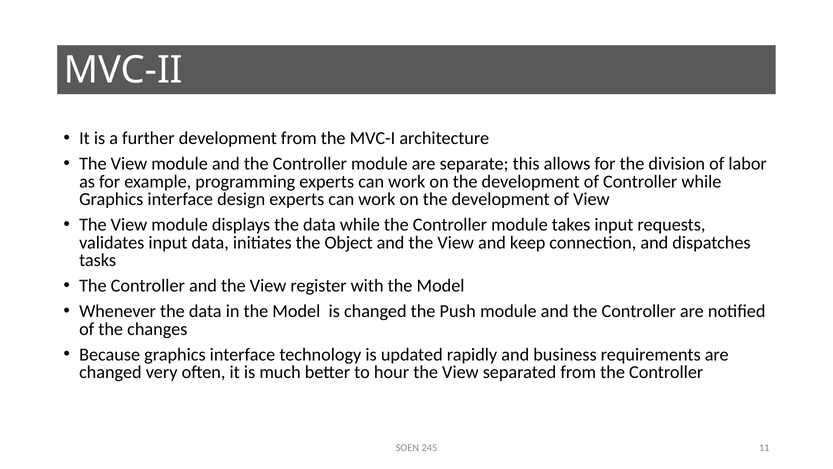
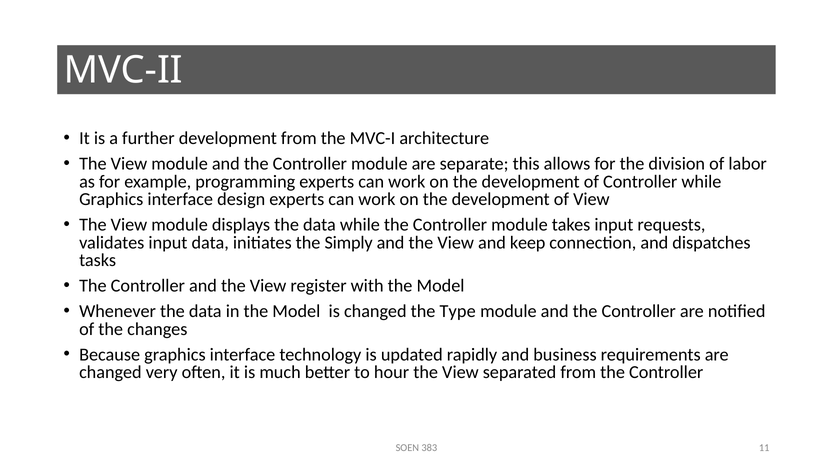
Object: Object -> Simply (349, 242)
Push: Push -> Type (458, 311)
245: 245 -> 383 (429, 447)
